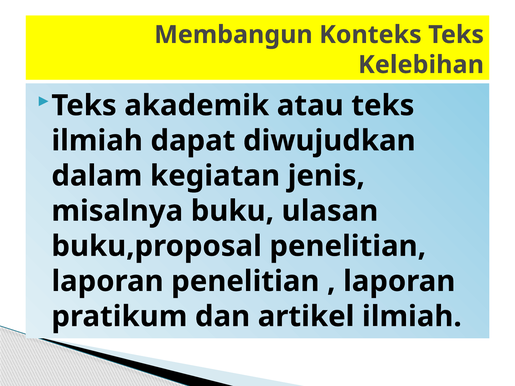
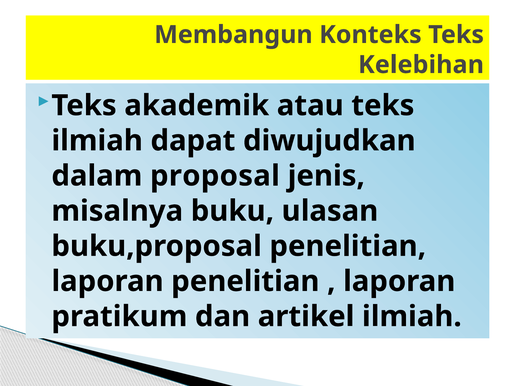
kegiatan: kegiatan -> proposal (215, 176)
